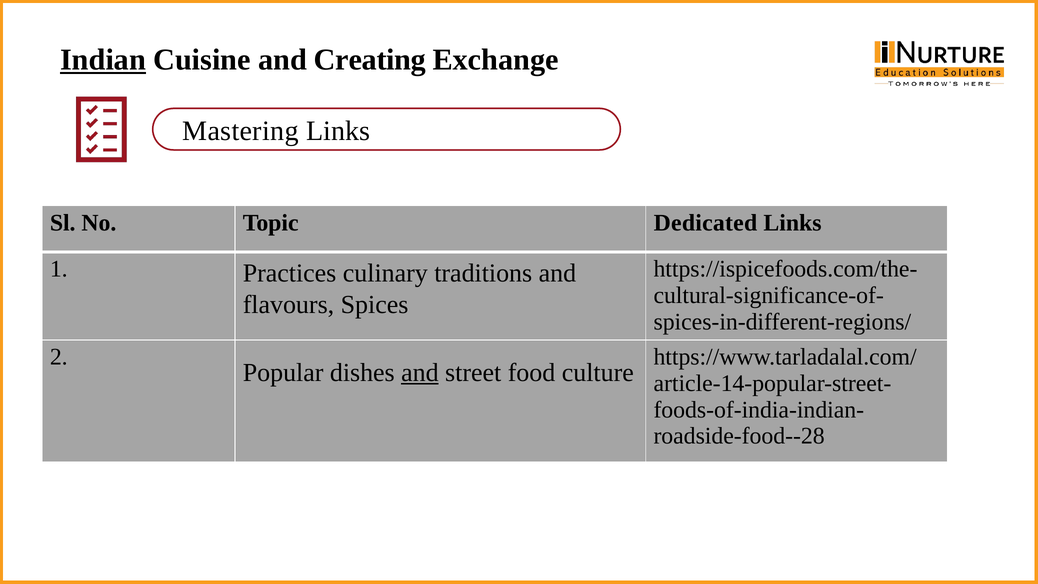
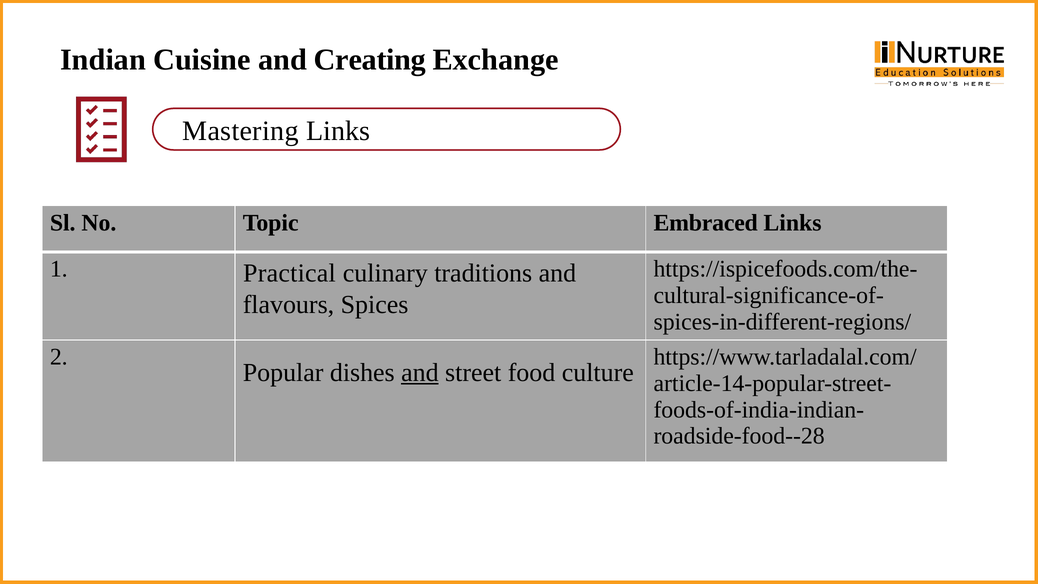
Indian underline: present -> none (103, 60)
Dedicated: Dedicated -> Embraced (706, 223)
Practices: Practices -> Practical (289, 273)
